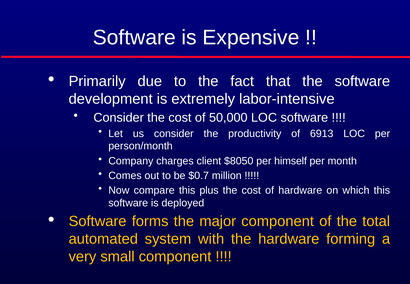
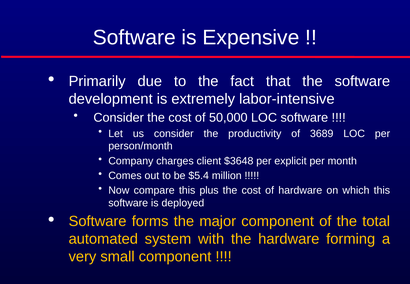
6913: 6913 -> 3689 (322, 133)
$8050: $8050 -> $3648 (239, 161)
himself: himself -> explicit (291, 161)
$0.7: $0.7 -> $5.4 (199, 176)
